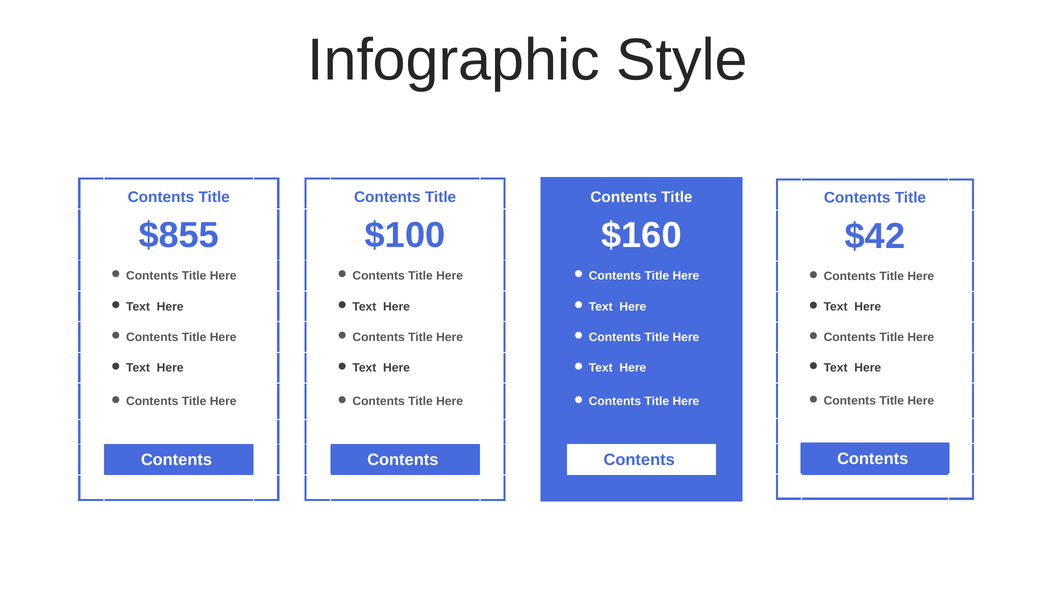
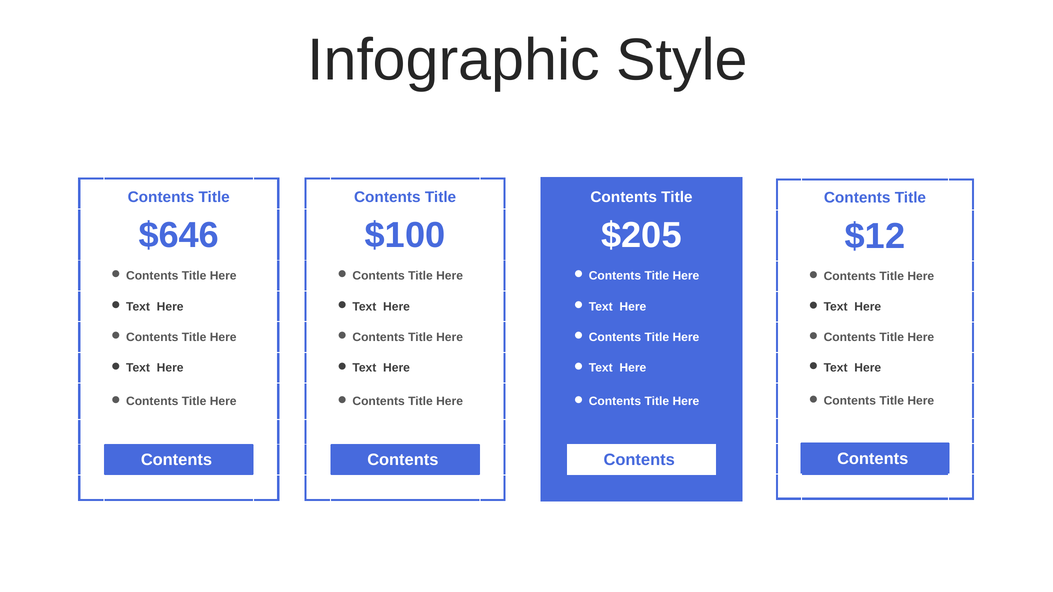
$855: $855 -> $646 (179, 235)
$160: $160 -> $205 (641, 235)
$42: $42 -> $12 (875, 236)
